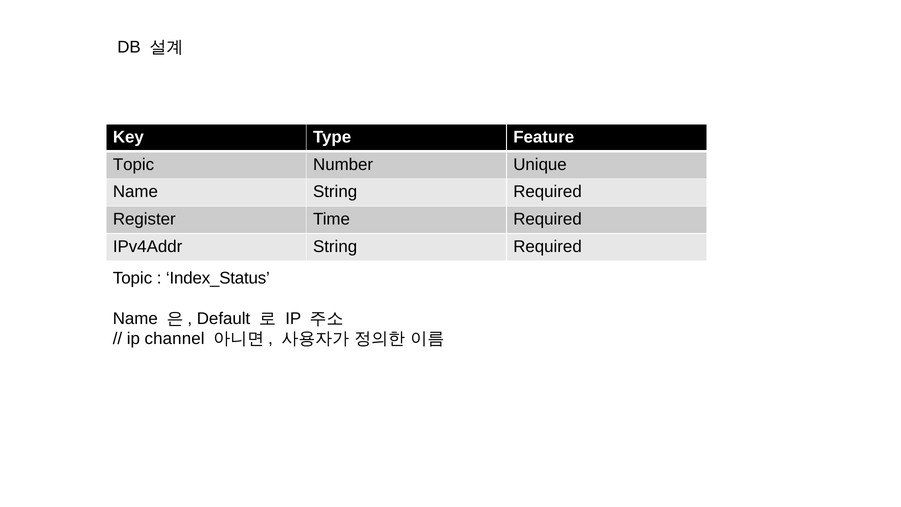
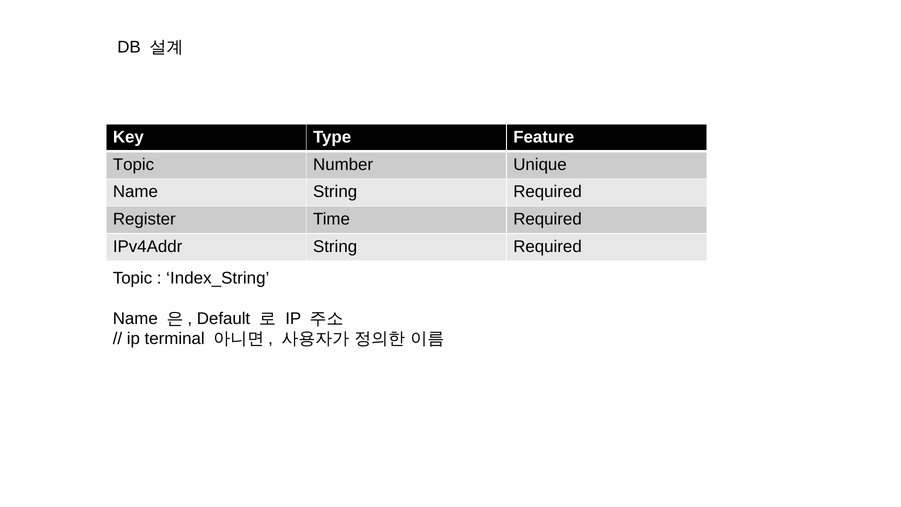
Index_Status: Index_Status -> Index_String (218, 278)
channel: channel -> terminal (175, 339)
